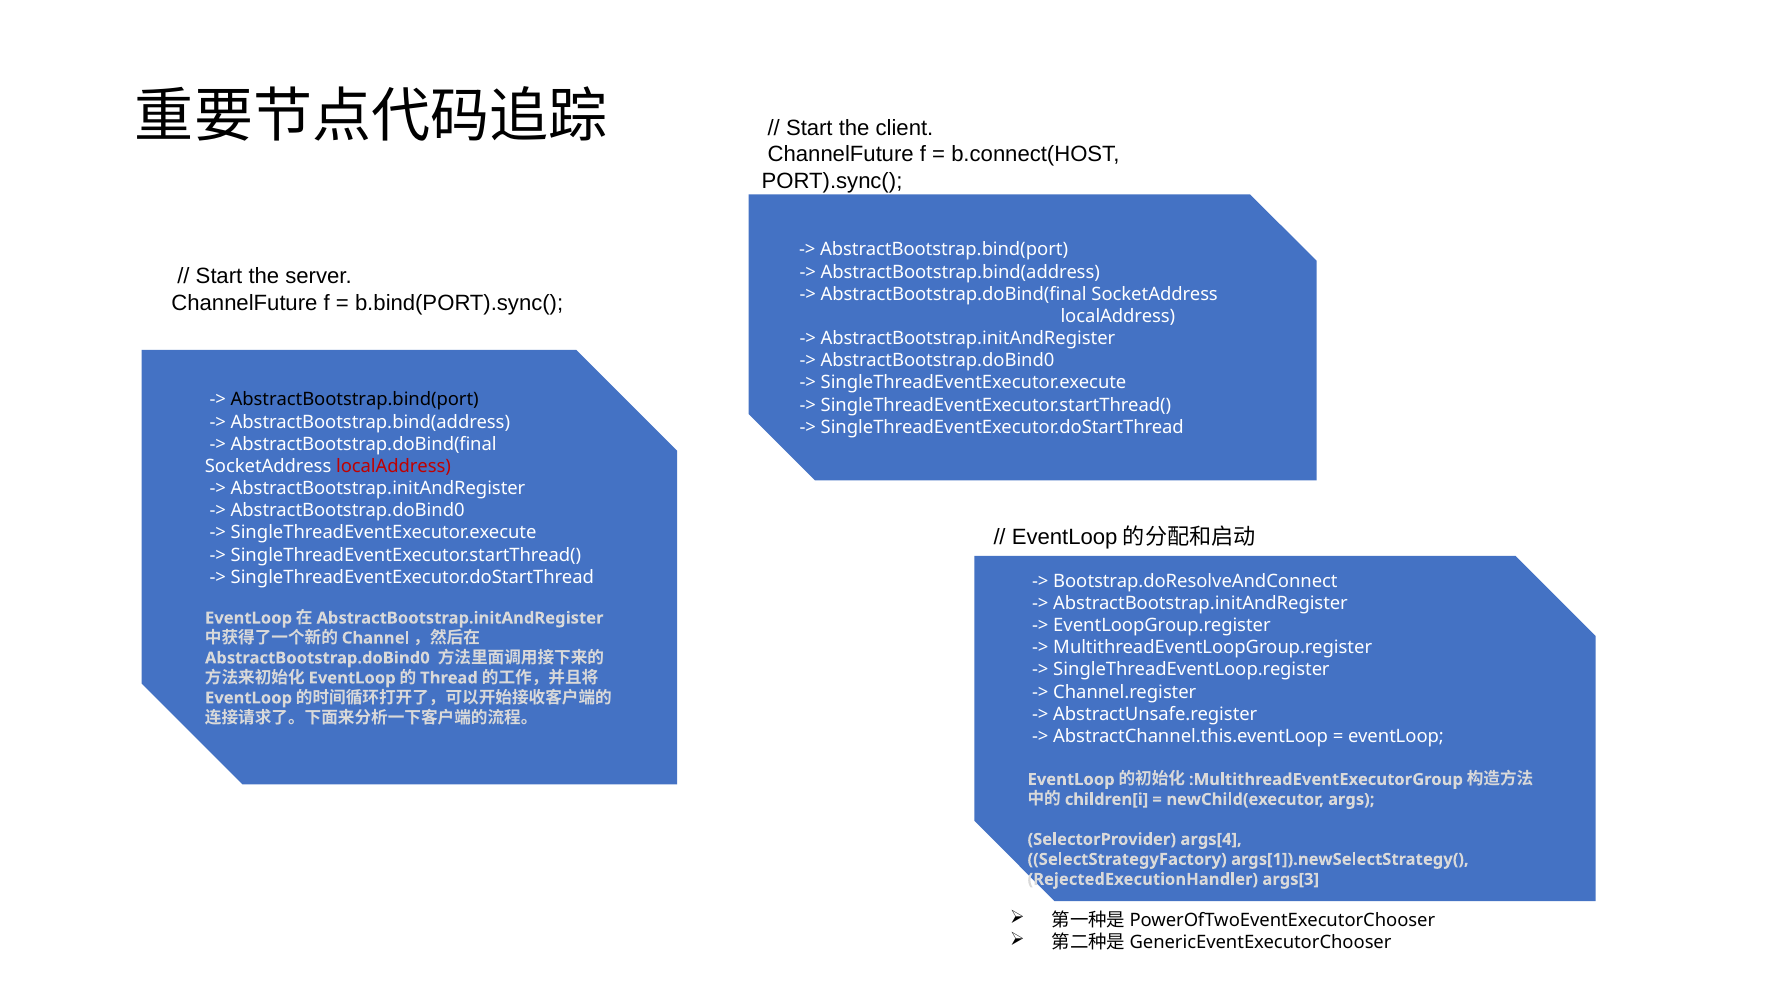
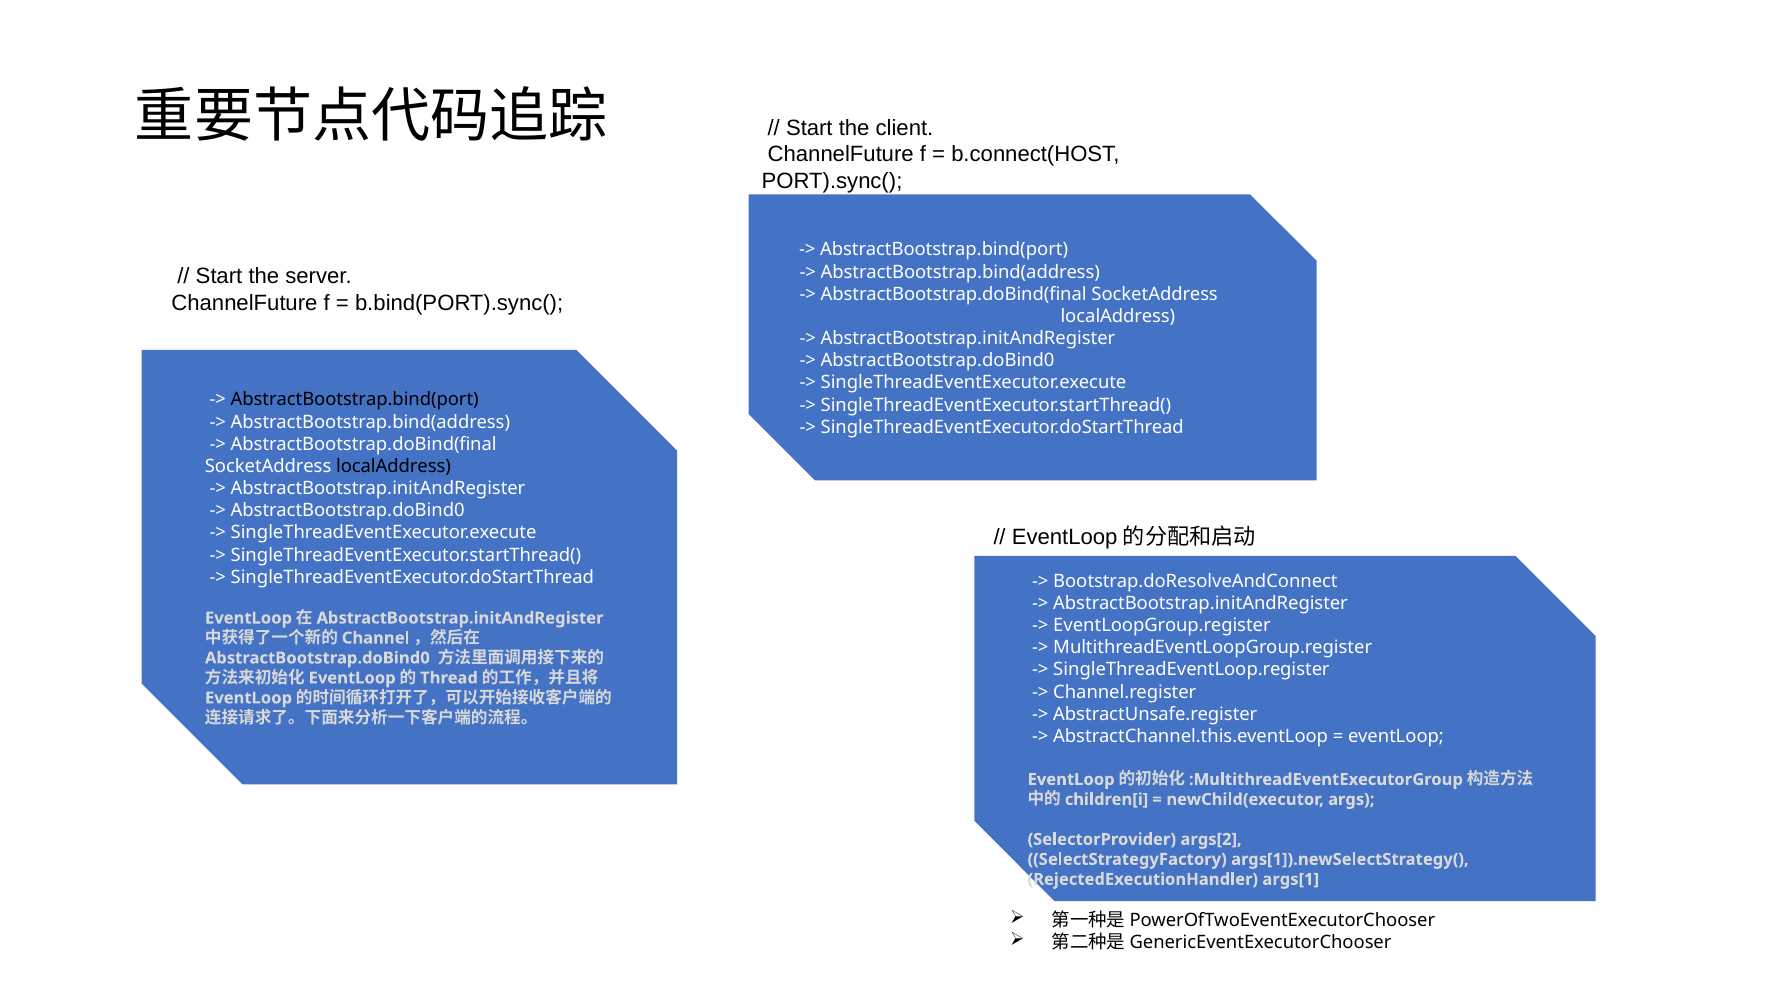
localAddress colour: red -> black (393, 466)
args[4: args[4 -> args[2 (1211, 840)
args[3: args[3 -> args[1 (1291, 879)
